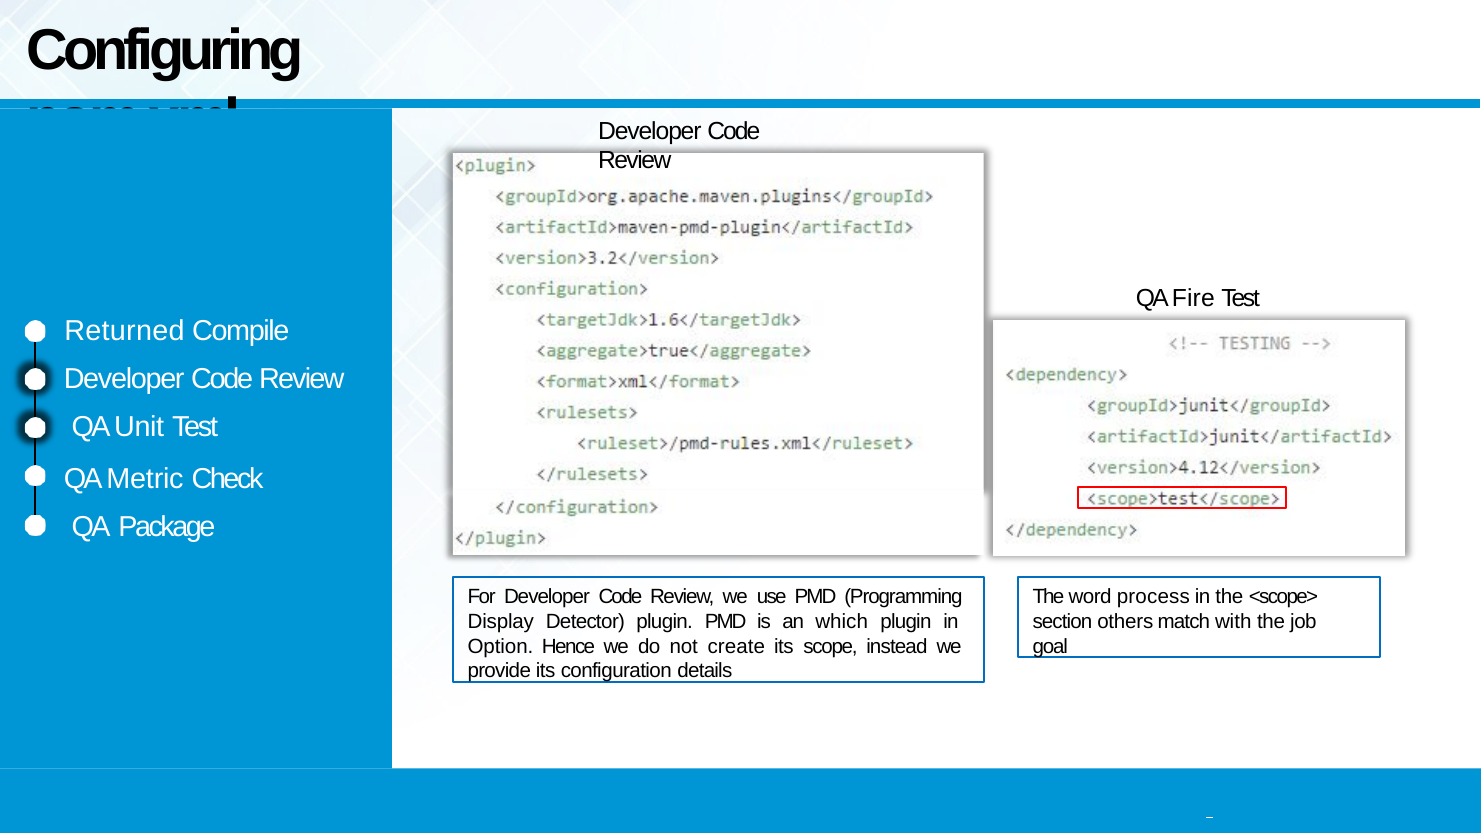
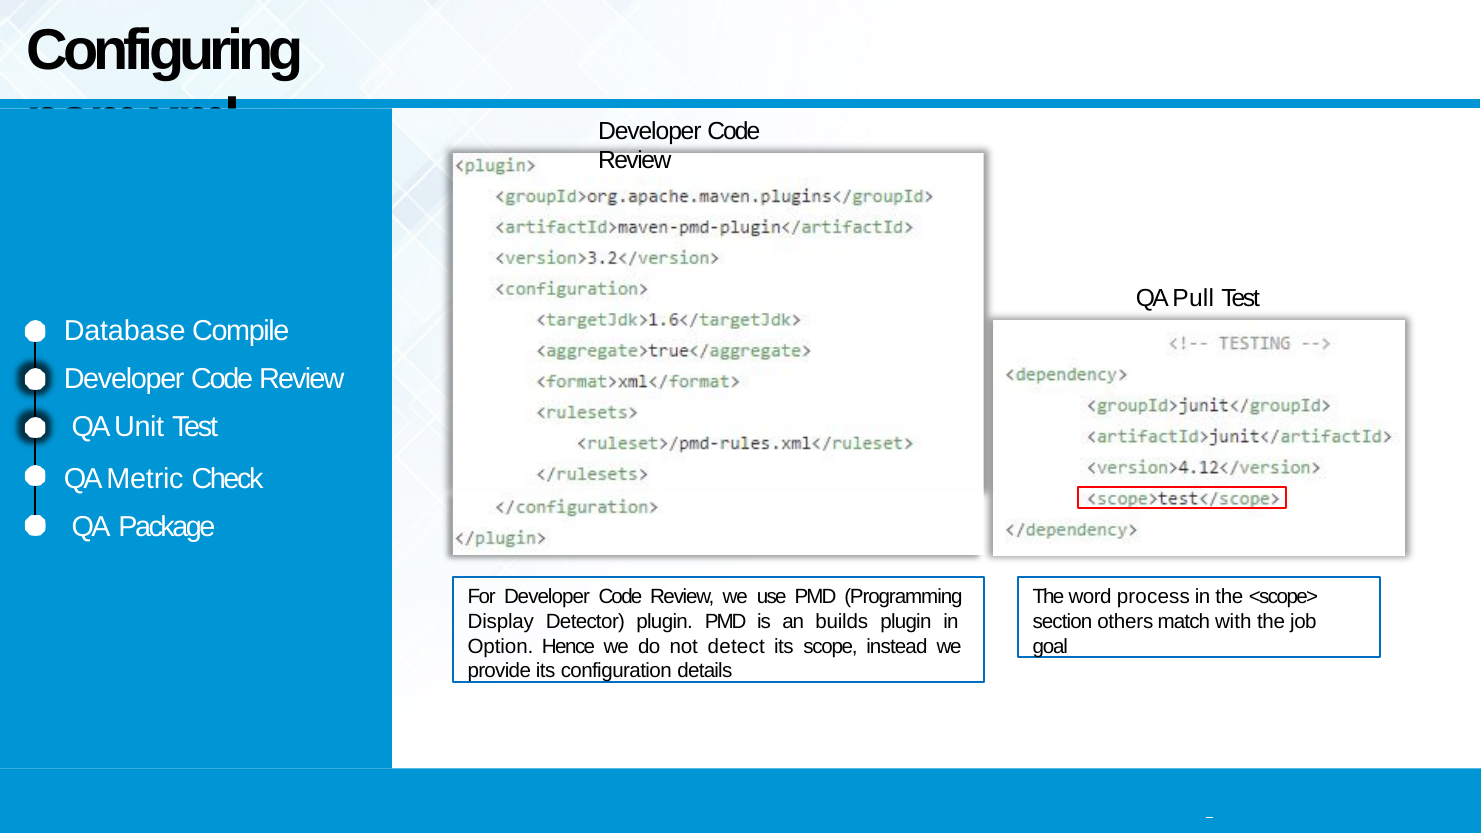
Fire: Fire -> Pull (1193, 299)
Returned: Returned -> Database (125, 331)
which: which -> builds (842, 622)
create: create -> detect (736, 646)
